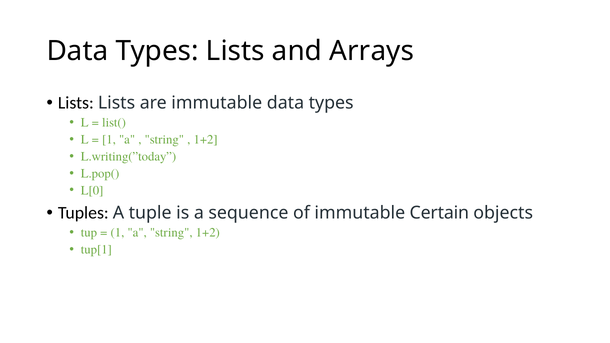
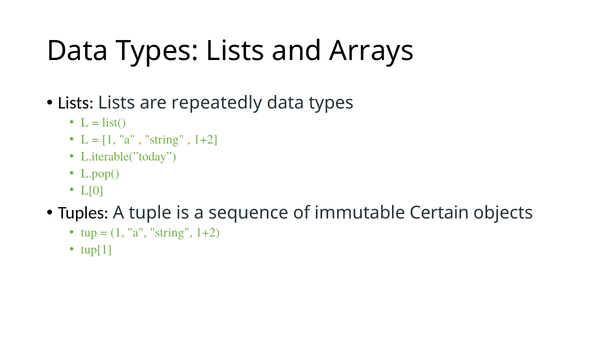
are immutable: immutable -> repeatedly (217, 103)
L.writing(”today: L.writing(”today -> L.iterable(”today (129, 157)
